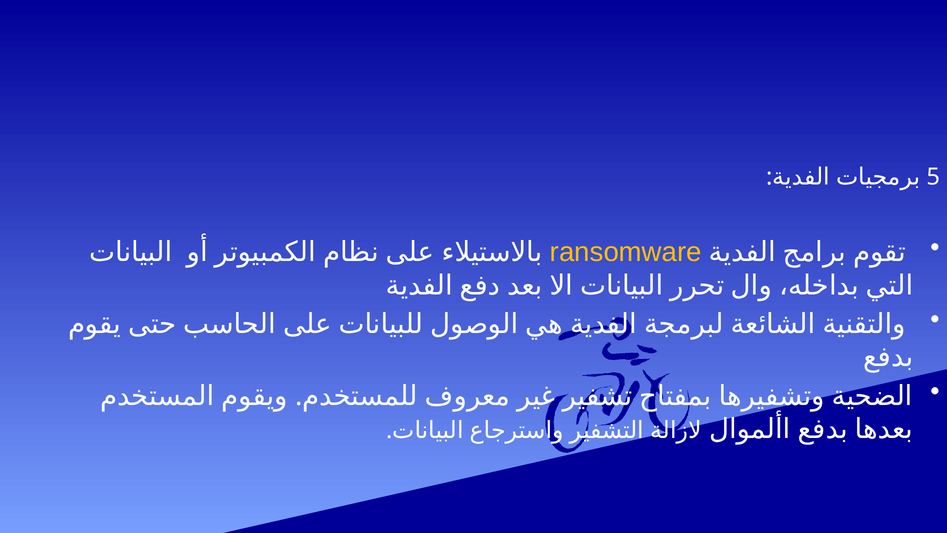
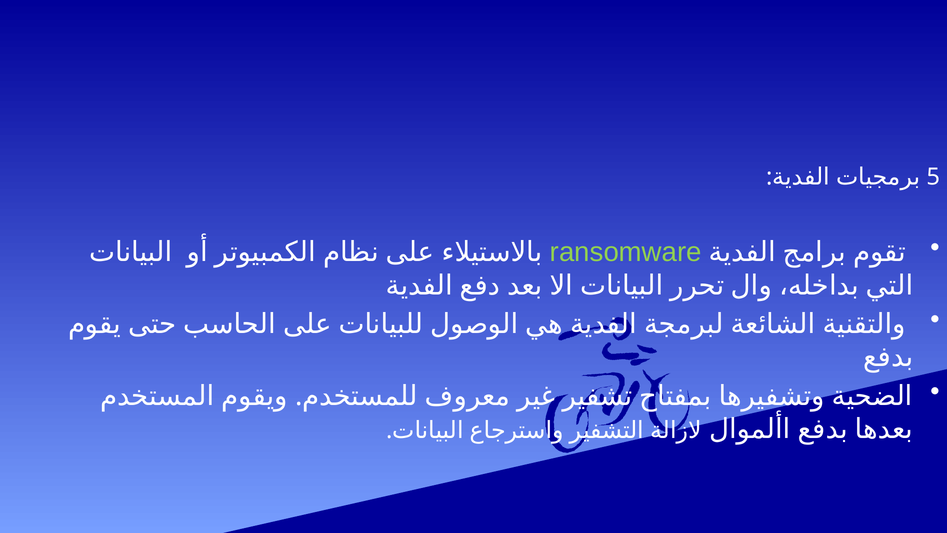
ransomware colour: yellow -> light green (626, 252)
